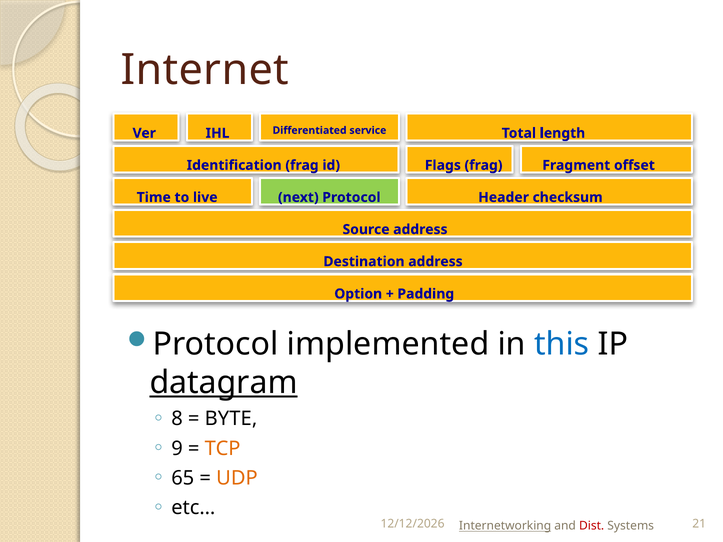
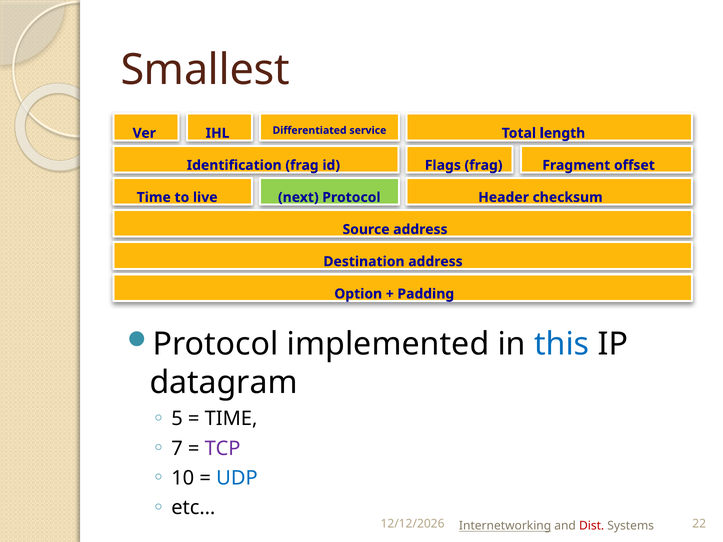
Internet: Internet -> Smallest (205, 70)
datagram underline: present -> none (224, 383)
8: 8 -> 5 (177, 419)
BYTE: BYTE -> TIME (231, 419)
9: 9 -> 7 (177, 449)
TCP colour: orange -> purple (223, 449)
65: 65 -> 10 (183, 478)
UDP colour: orange -> blue (237, 478)
21: 21 -> 22 (699, 524)
